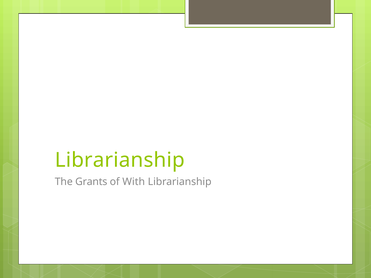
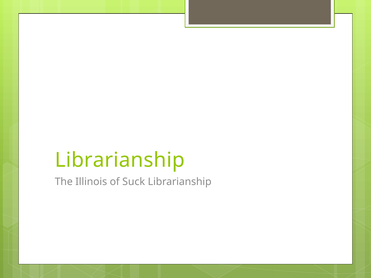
Grants: Grants -> Illinois (91, 182)
With: With -> Suck (134, 182)
